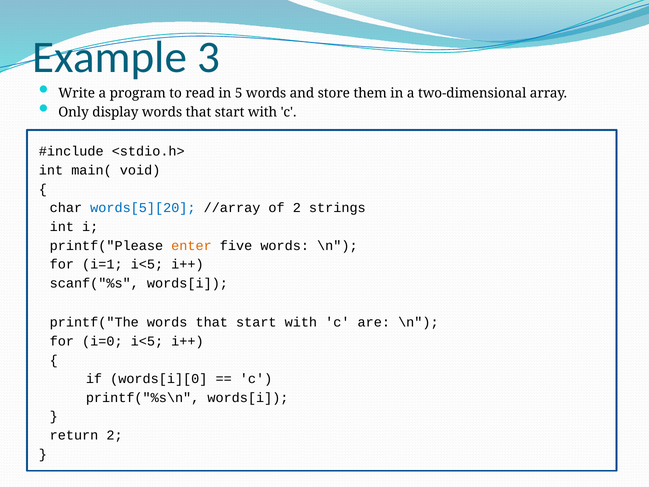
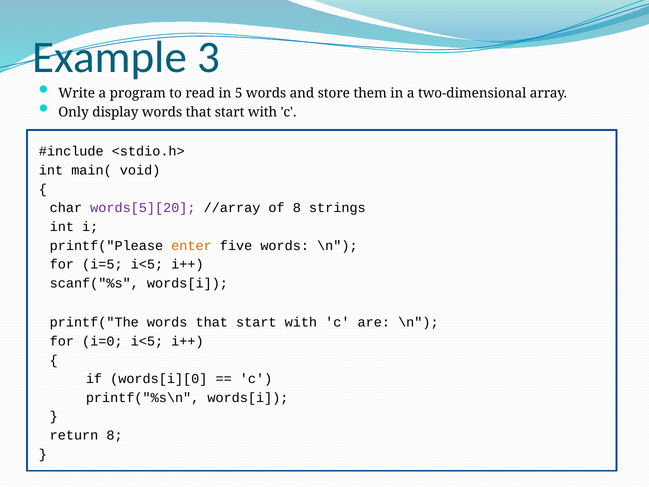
words[5][20 colour: blue -> purple (143, 208)
of 2: 2 -> 8 (297, 208)
i=1: i=1 -> i=5 (102, 264)
return 2: 2 -> 8 (115, 435)
